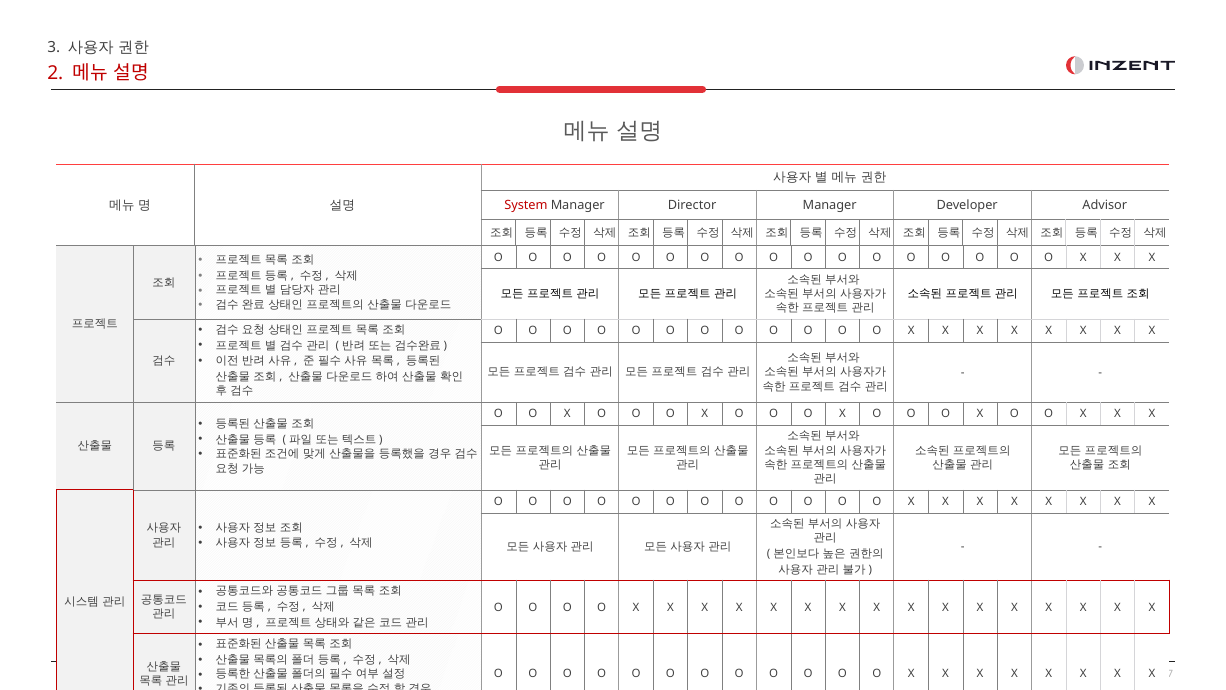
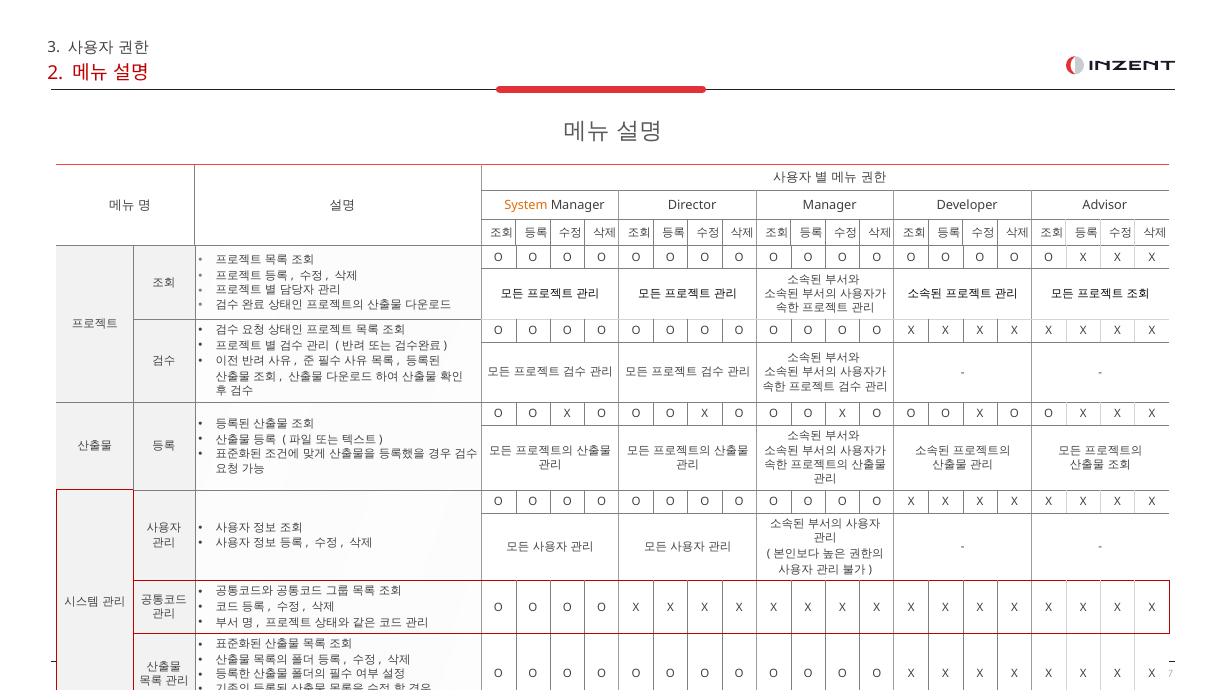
System colour: red -> orange (526, 205)
